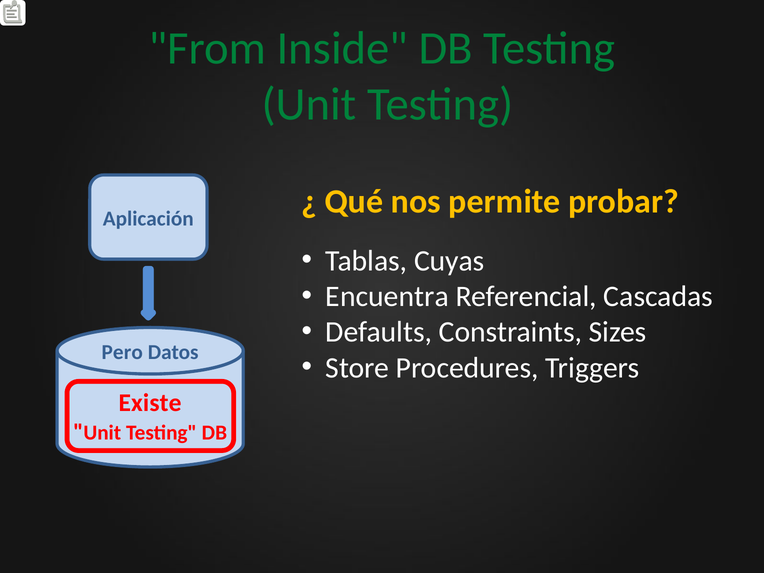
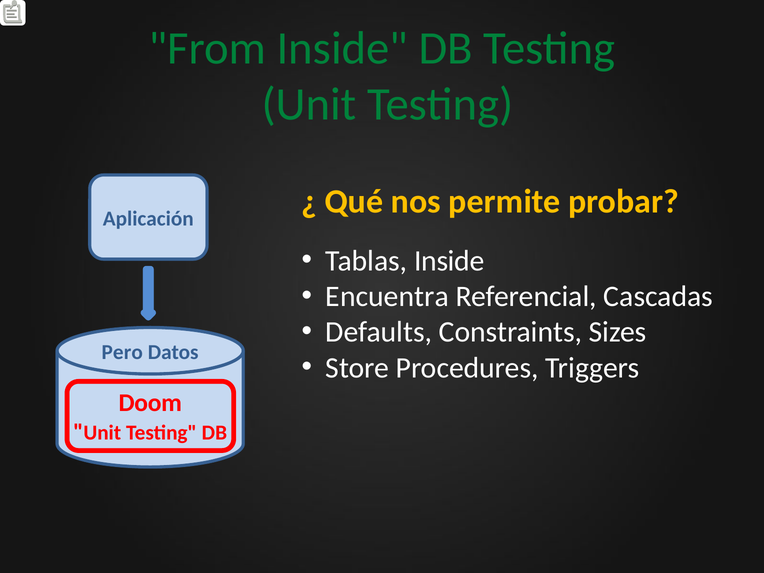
Tablas Cuyas: Cuyas -> Inside (449, 261)
Existe: Existe -> Doom (150, 403)
